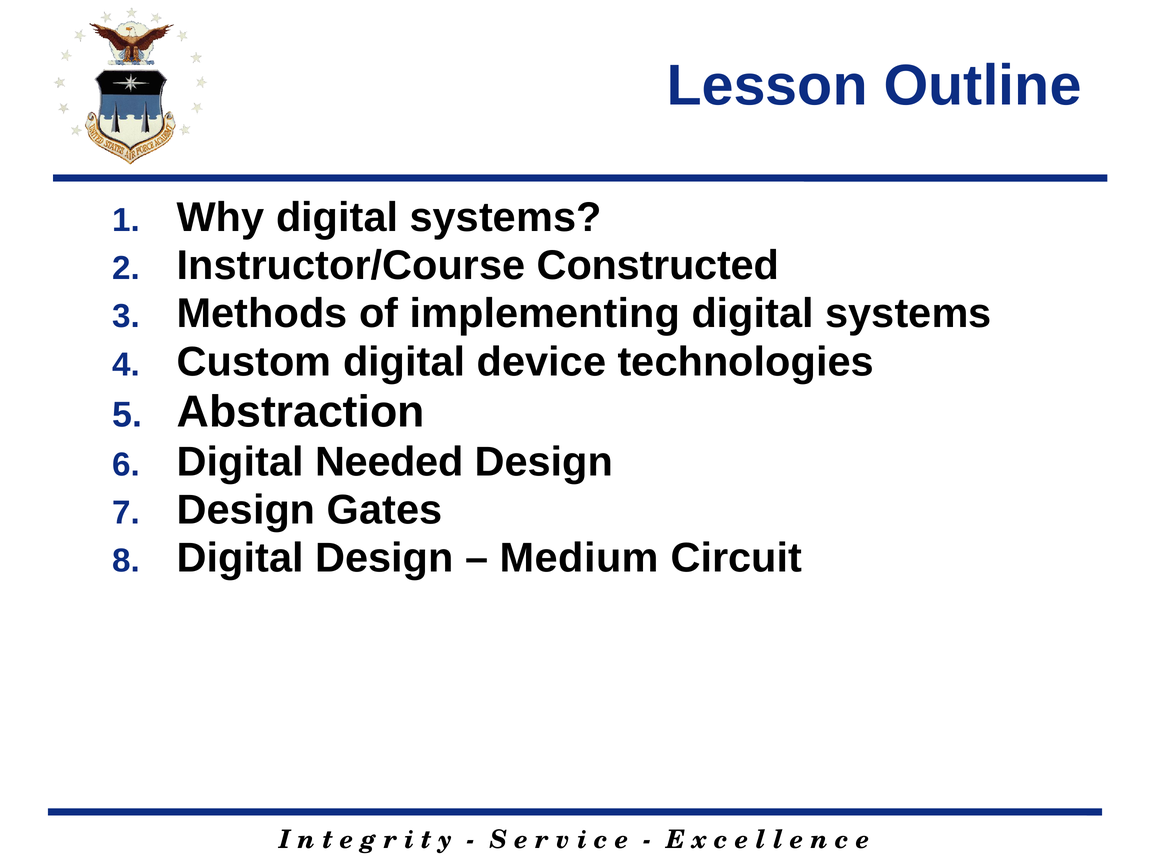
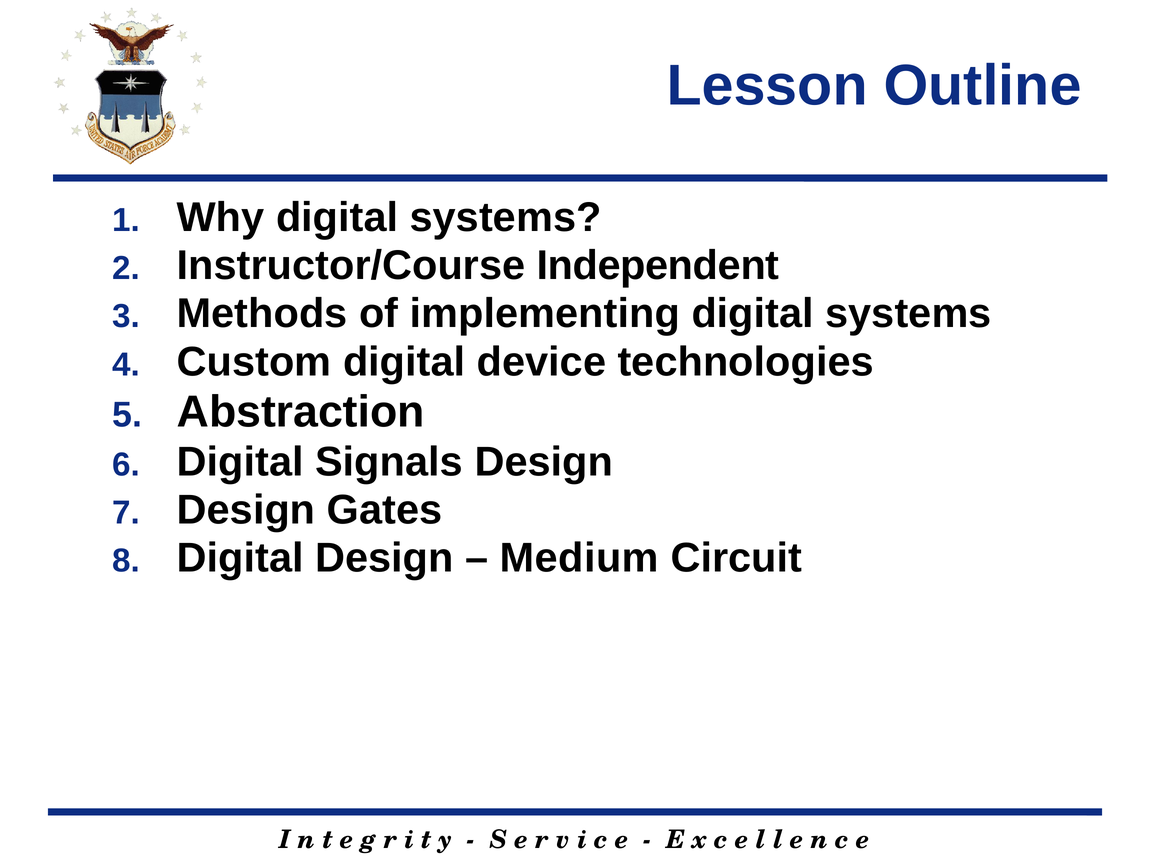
Constructed: Constructed -> Independent (658, 265)
Needed: Needed -> Signals (389, 462)
